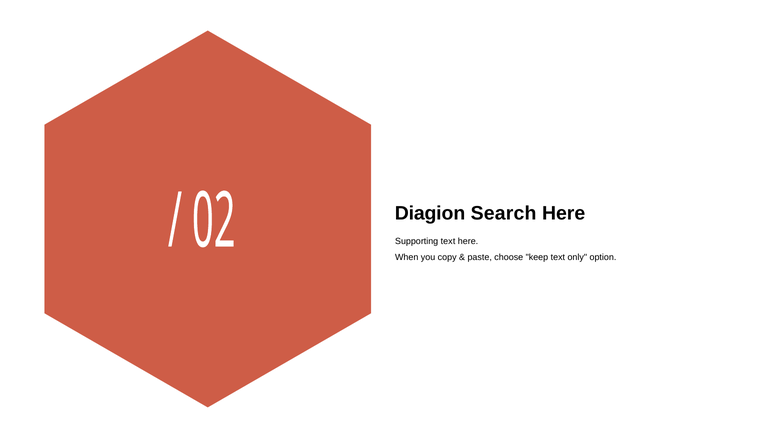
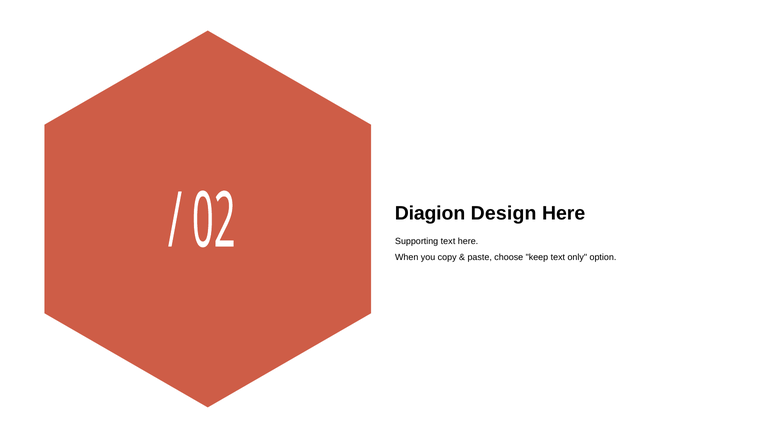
Search: Search -> Design (504, 213)
